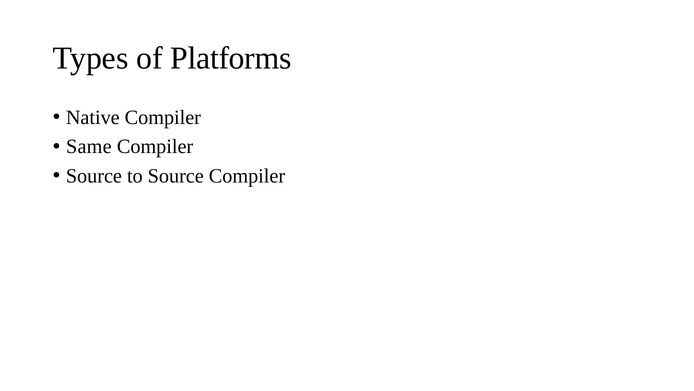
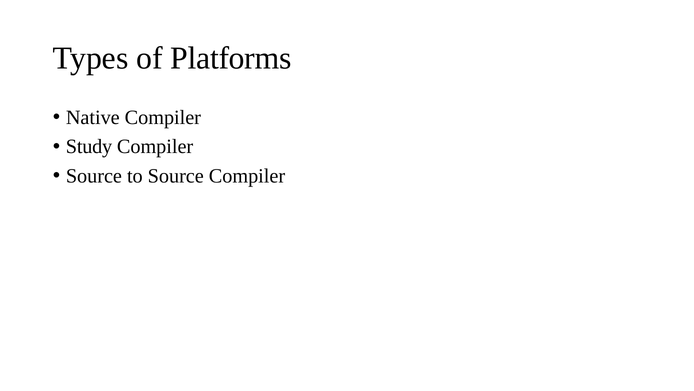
Same: Same -> Study (89, 146)
